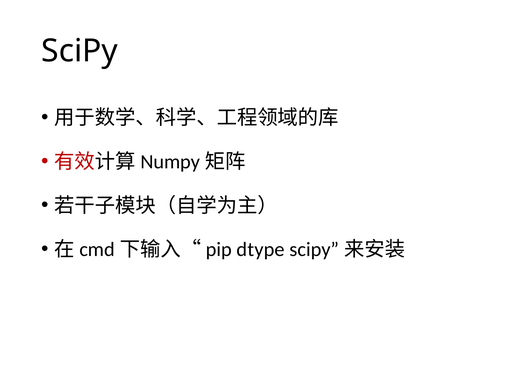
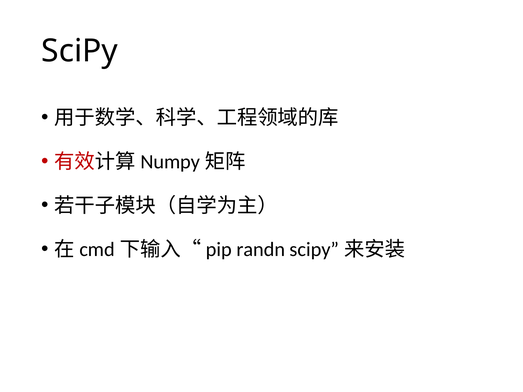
dtype: dtype -> randn (261, 250)
